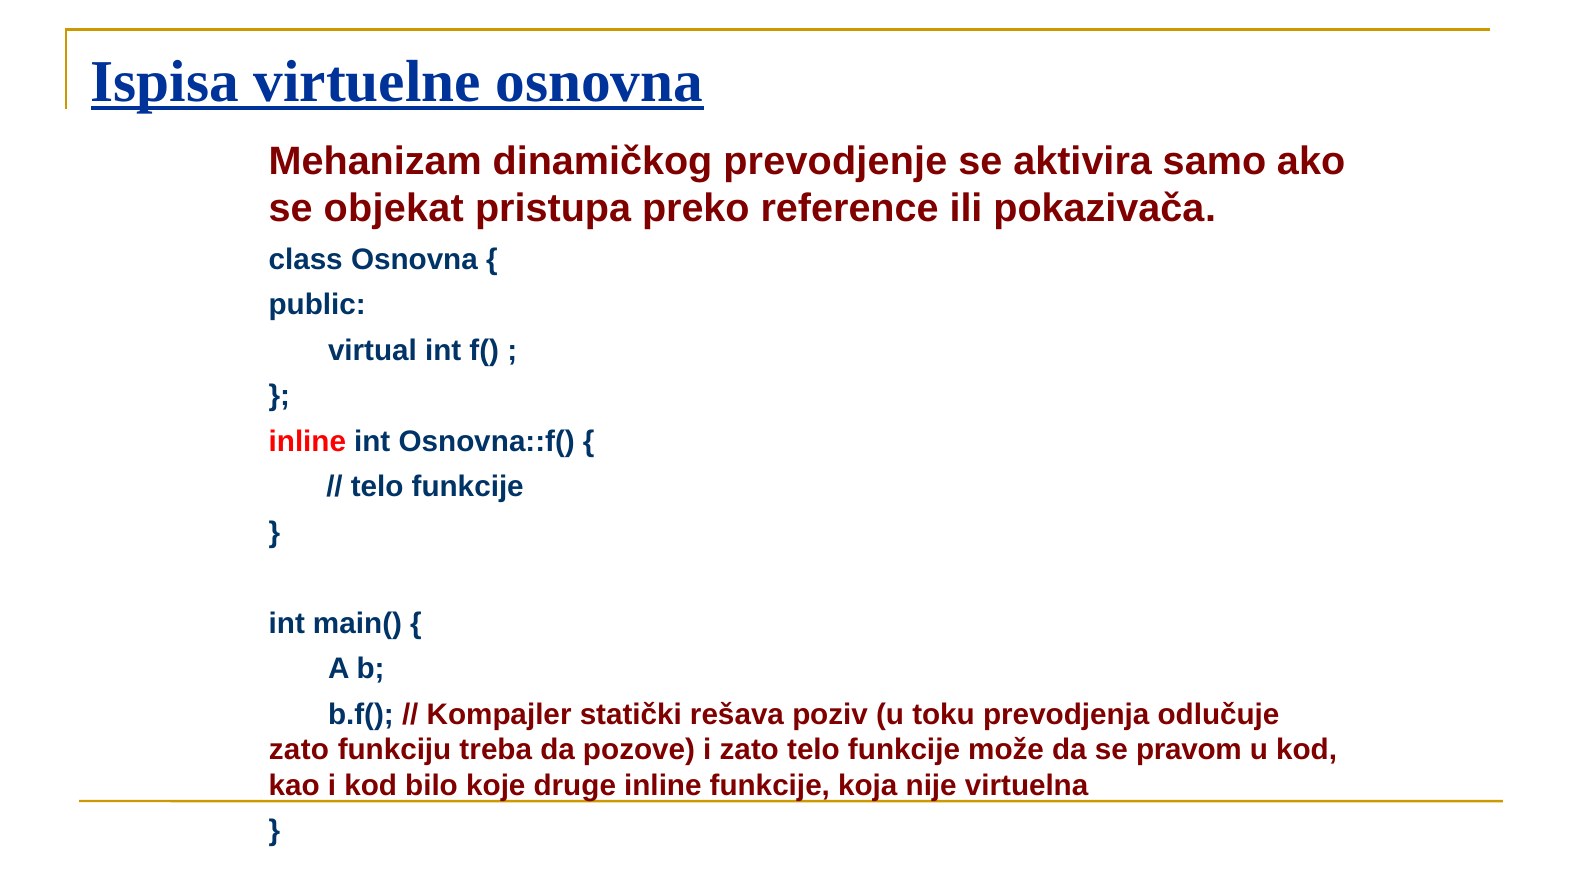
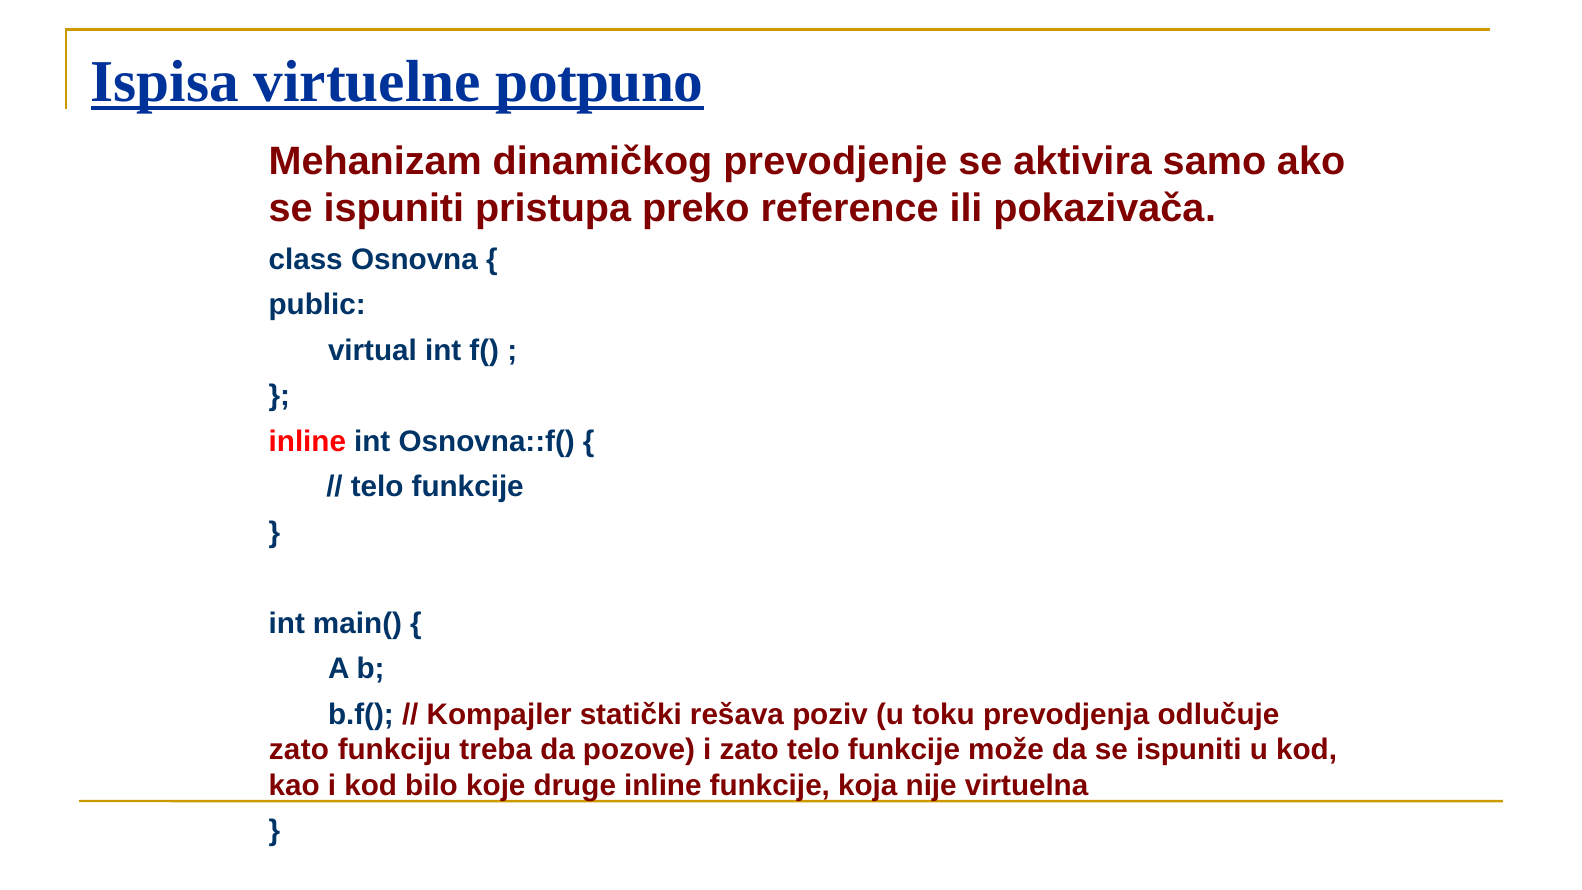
virtuelne osnovna: osnovna -> potpuno (600, 82)
objekat: objekat -> ispuniti (394, 209)
da se pravom: pravom -> ispuniti (1189, 750)
